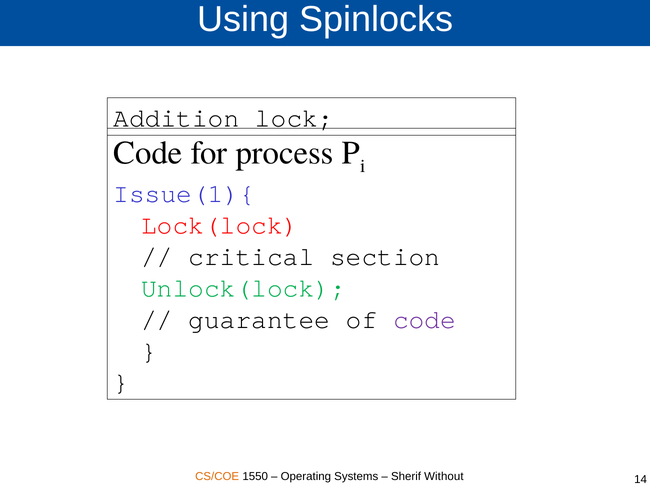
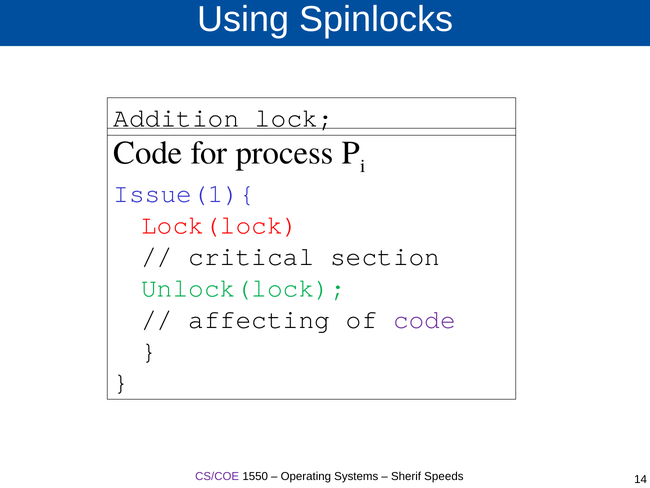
guarantee: guarantee -> affecting (259, 319)
CS/COE colour: orange -> purple (217, 476)
Without: Without -> Speeds (444, 476)
